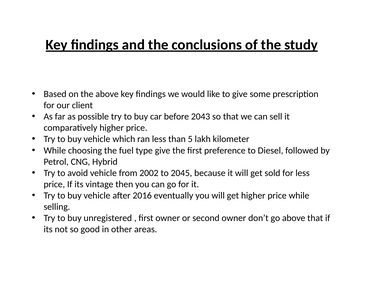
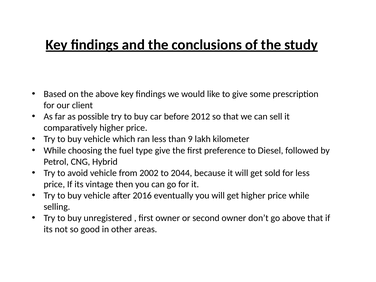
2043: 2043 -> 2012 (201, 117)
5: 5 -> 9 (190, 139)
2045: 2045 -> 2044 (181, 173)
